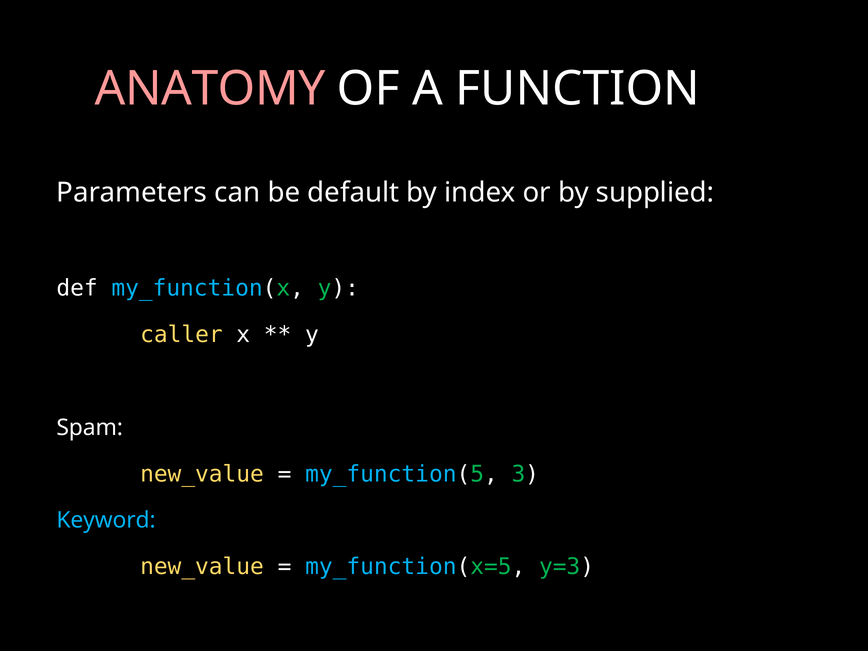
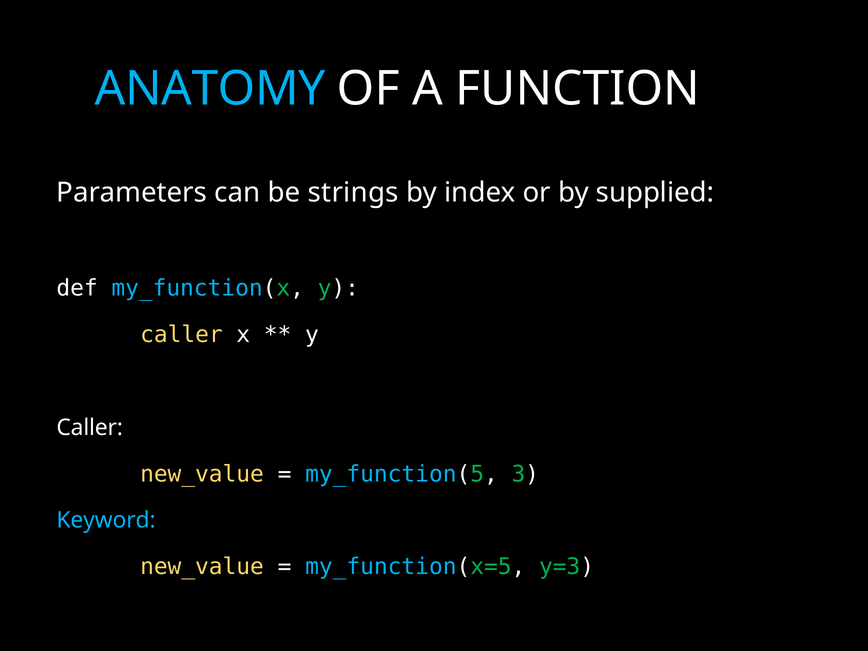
ANATOMY colour: pink -> light blue (210, 89)
default: default -> strings (353, 193)
Spam: Spam -> Caller (90, 428)
